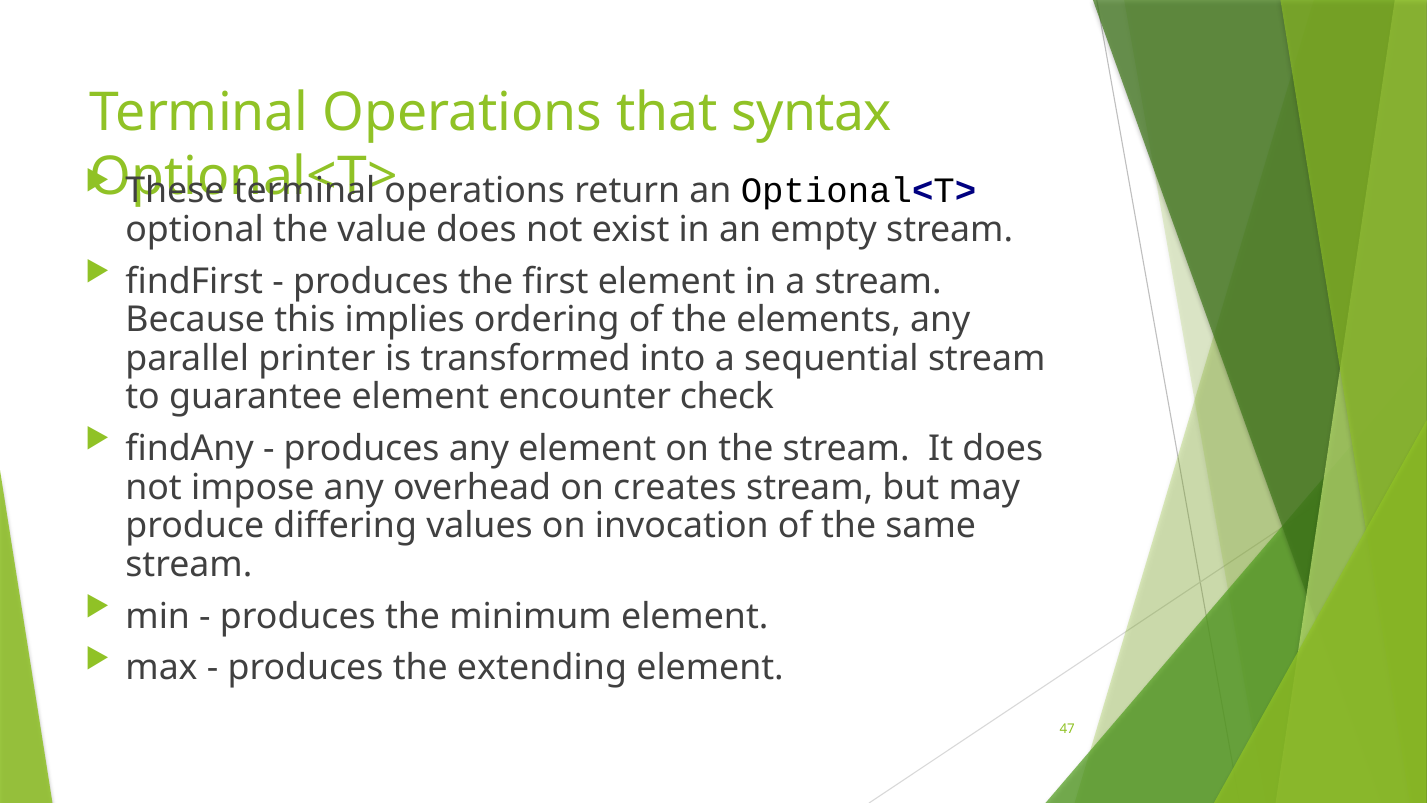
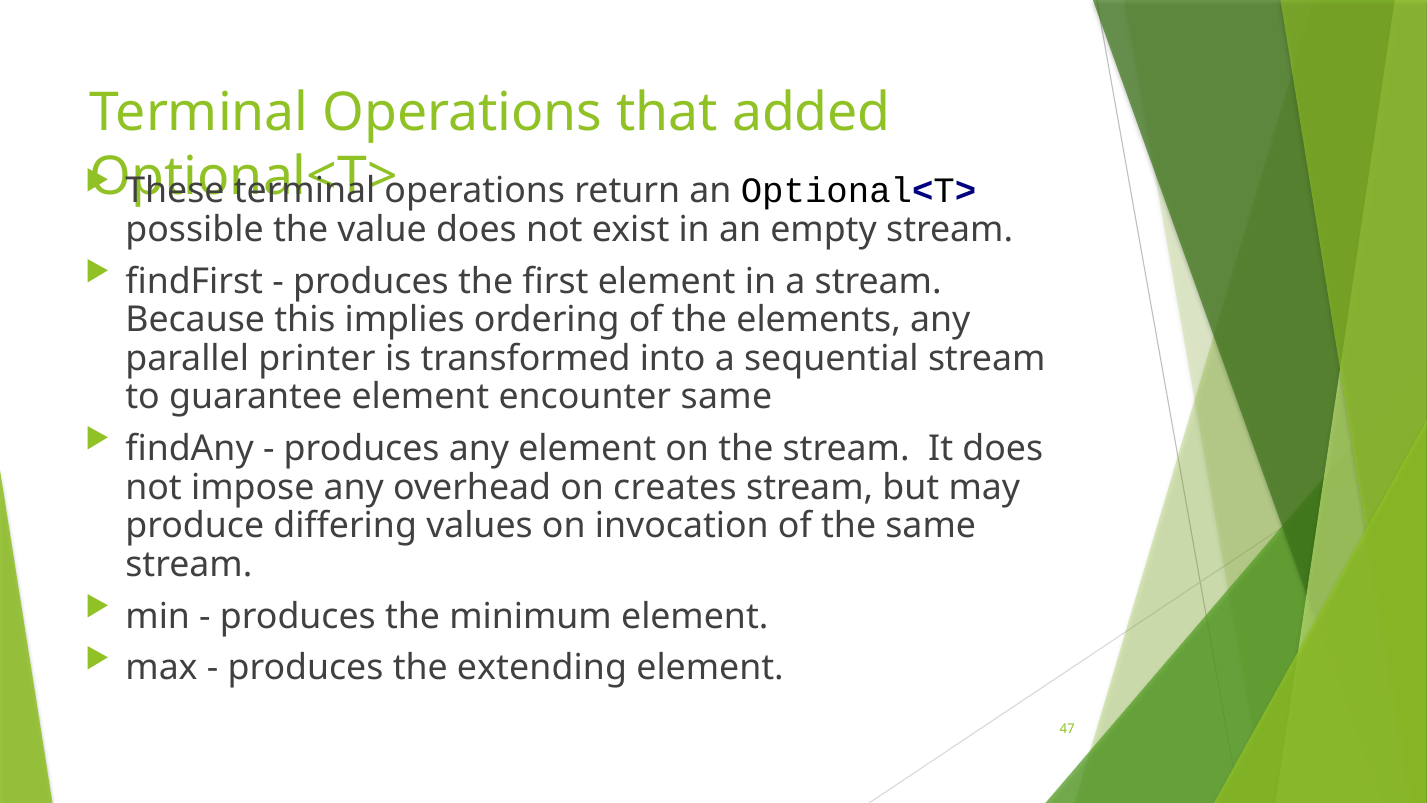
syntax: syntax -> added (811, 113)
optional: optional -> possible (195, 229)
encounter check: check -> same (726, 397)
